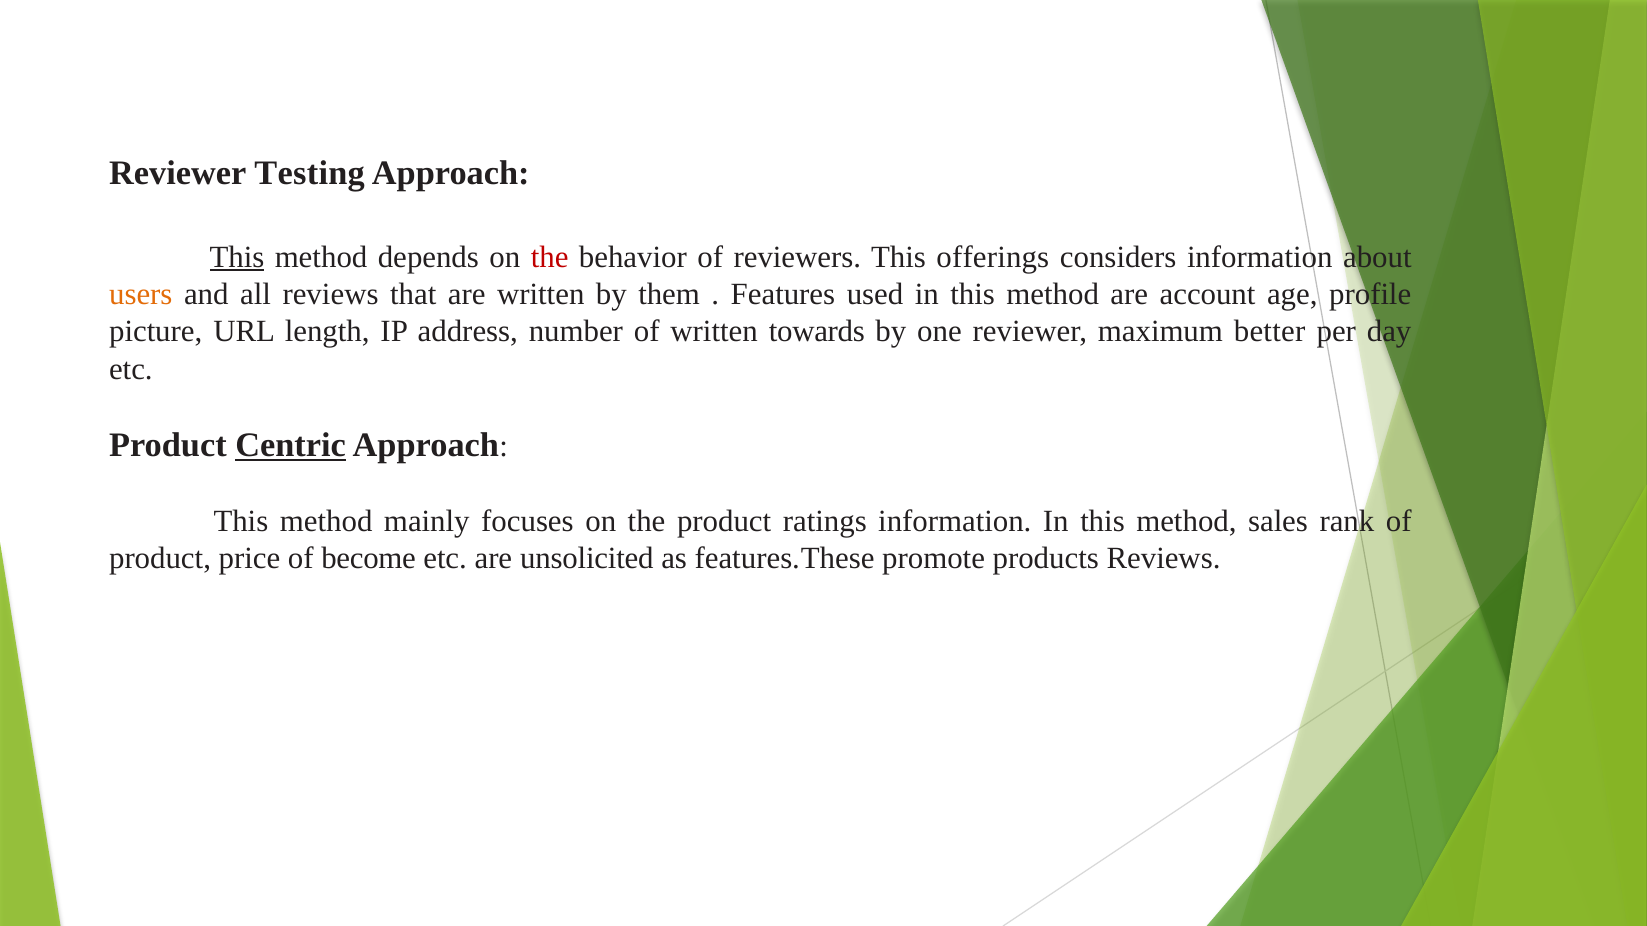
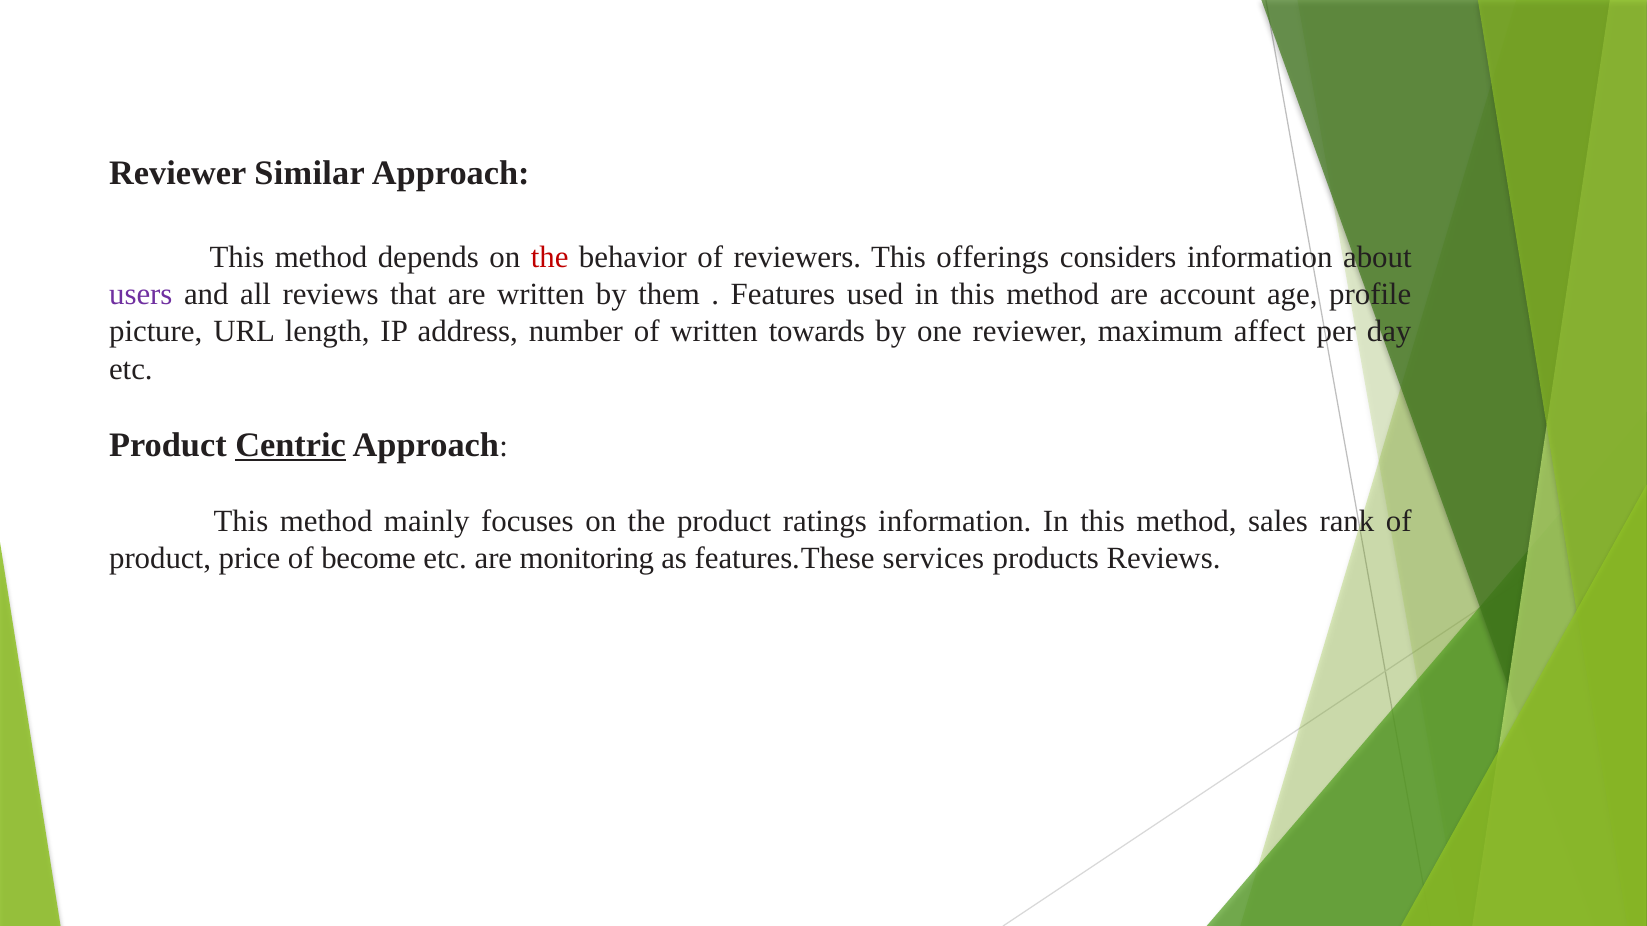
Testing: Testing -> Similar (310, 174)
This underline: present -> none (237, 257)
users colour: orange -> purple (141, 295)
better: better -> affect (1270, 332)
unsolicited: unsolicited -> monitoring (587, 558)
promote: promote -> services (933, 558)
